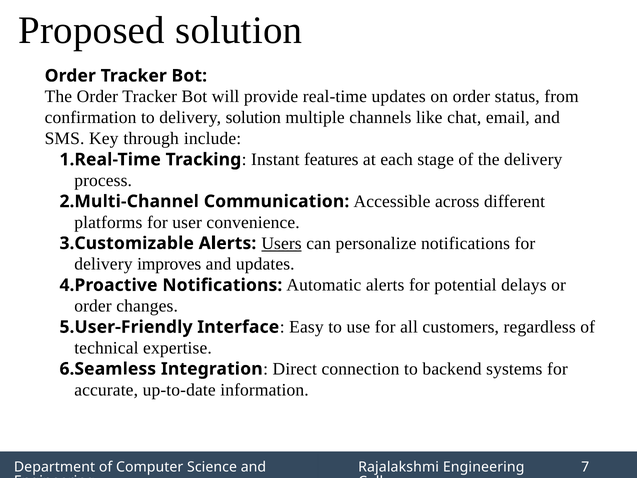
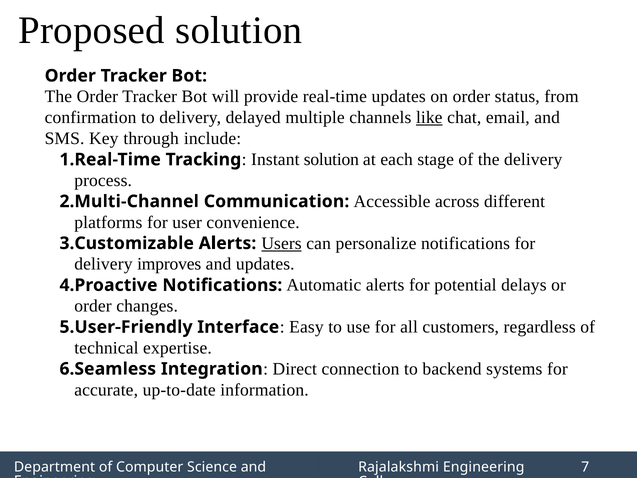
delivery solution: solution -> delayed (253, 118)
like underline: none -> present (429, 118)
Instant features: features -> solution (331, 159)
